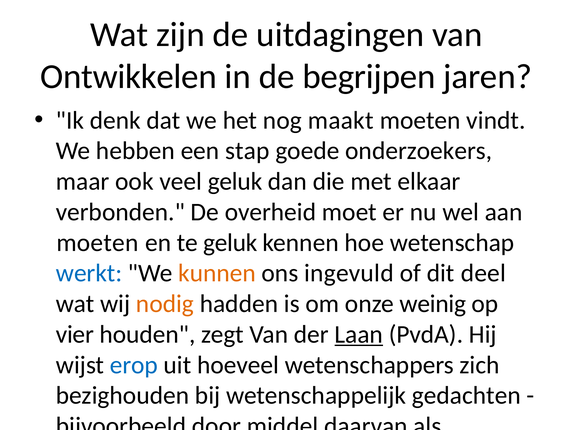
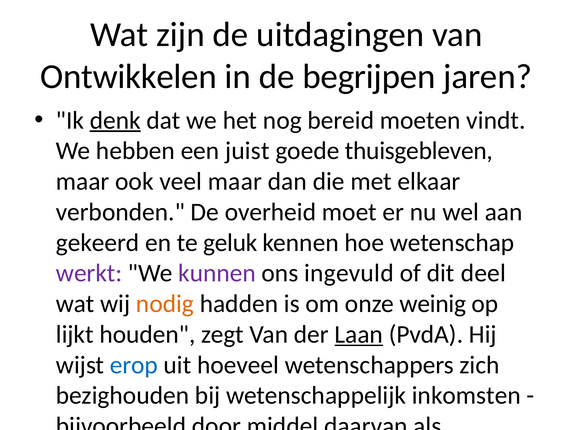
denk underline: none -> present (115, 120)
maakt: maakt -> bereid (341, 120)
een stap: stap -> juist (247, 151)
onderzoekers: onderzoekers -> thuisgebleven (419, 151)
veel geluk: geluk -> maar (235, 181)
moeten: moeten -> gekeerd (98, 242)
werkt colour: blue -> purple (89, 273)
kunnen colour: orange -> purple (217, 273)
vier: vier -> lijkt (75, 334)
gedachten: gedachten -> inkomsten (466, 395)
